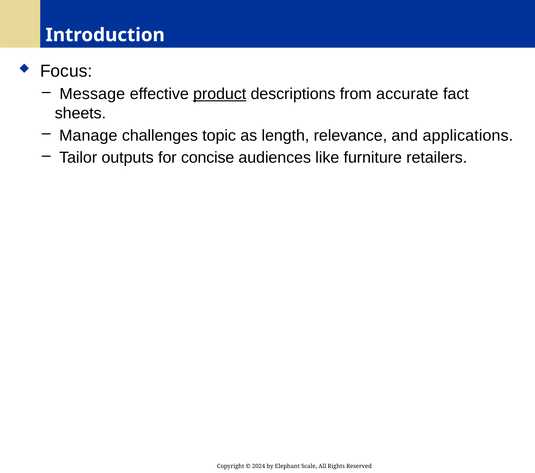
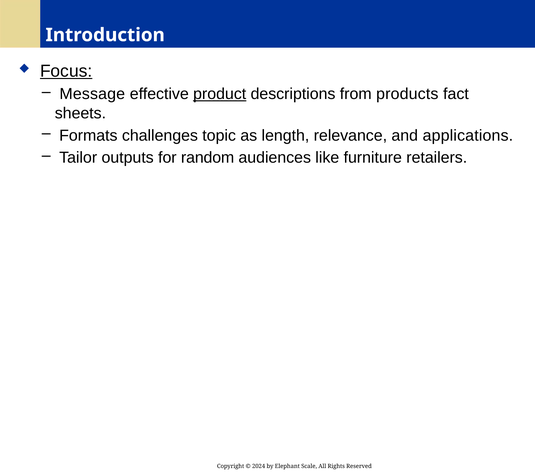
Focus underline: none -> present (66, 71)
accurate: accurate -> products (407, 94)
Manage: Manage -> Formats (88, 136)
concise: concise -> random (208, 158)
